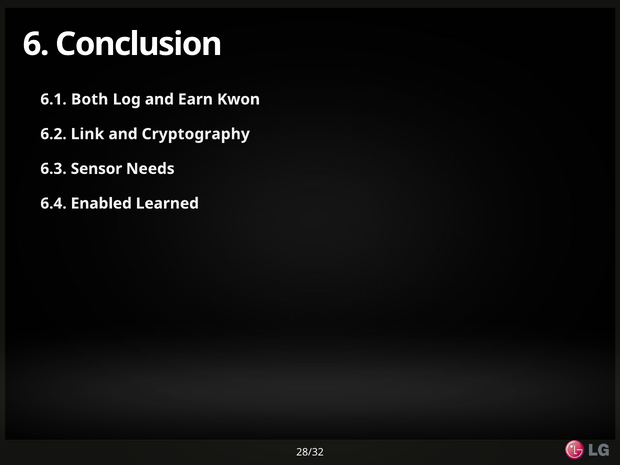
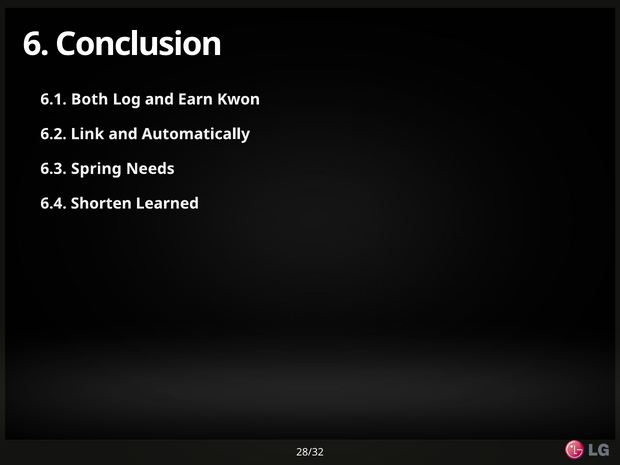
Cryptography: Cryptography -> Automatically (196, 134)
Sensor: Sensor -> Spring (96, 169)
Enabled: Enabled -> Shorten (101, 203)
